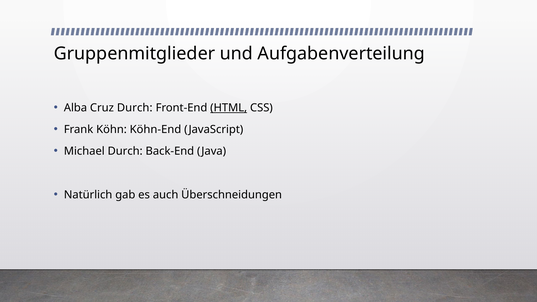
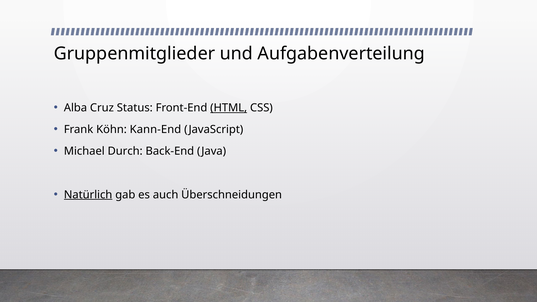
Cruz Durch: Durch -> Status (135, 108)
Köhn-End: Köhn-End -> Kann-End (155, 130)
Natürlich underline: none -> present (88, 195)
